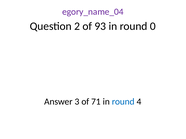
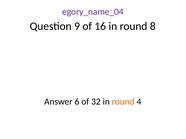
2: 2 -> 9 (77, 26)
93: 93 -> 16 (100, 26)
0: 0 -> 8 (153, 26)
3: 3 -> 6 (77, 102)
71: 71 -> 32 (96, 102)
round colour: blue -> orange (123, 102)
